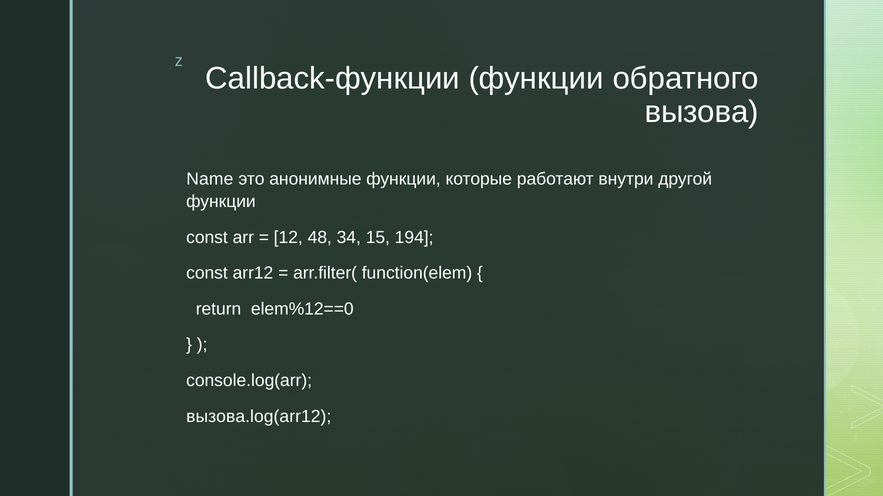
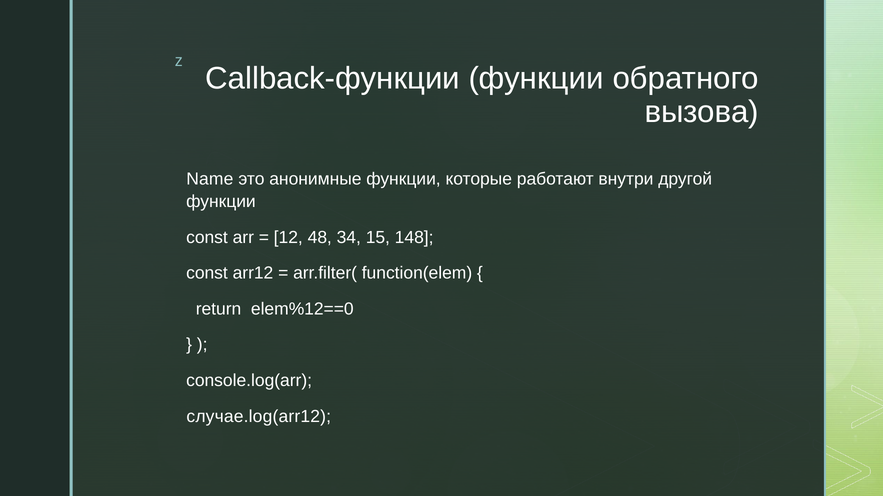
194: 194 -> 148 (414, 238)
вызова.log(arr12: вызова.log(arr12 -> случае.log(arr12 (259, 417)
